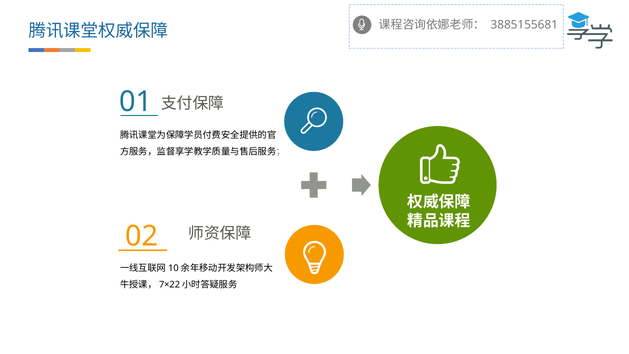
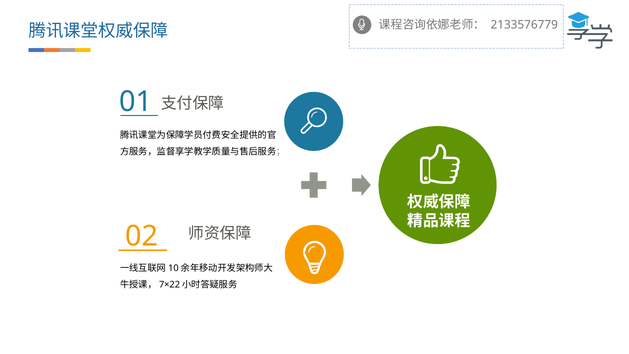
3885155681: 3885155681 -> 2133576779 (524, 25)
